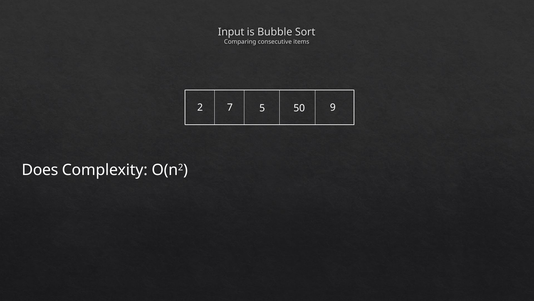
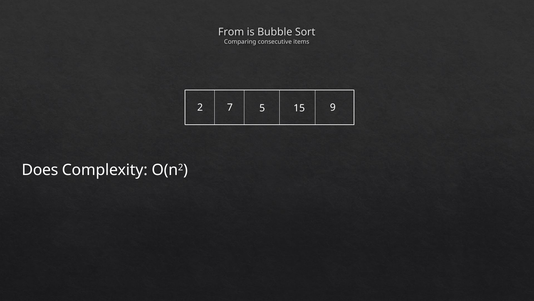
Input: Input -> From (231, 32)
50: 50 -> 15 (299, 108)
